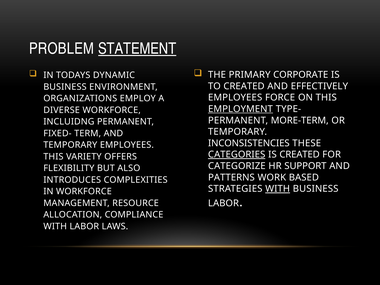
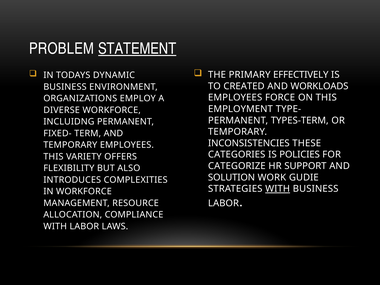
CORPORATE: CORPORATE -> EFFECTIVELY (301, 75)
EFFECTIVELY: EFFECTIVELY -> WORKLOADS (319, 86)
EMPLOYMENT underline: present -> none (240, 109)
MORE-TERM: MORE-TERM -> TYPES-TERM (300, 120)
CATEGORIES underline: present -> none (237, 155)
IS CREATED: CREATED -> POLICIES (300, 155)
PATTERNS: PATTERNS -> SOLUTION (232, 177)
BASED: BASED -> GUDIE (304, 177)
